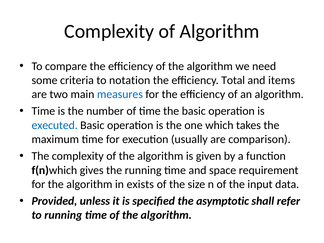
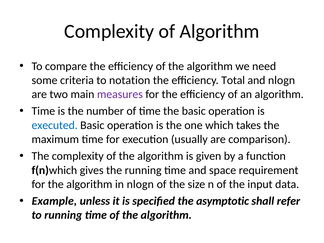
and items: items -> nlogn (282, 80)
measures colour: blue -> purple (120, 94)
in exists: exists -> nlogn (140, 184)
Provided: Provided -> Example (54, 201)
